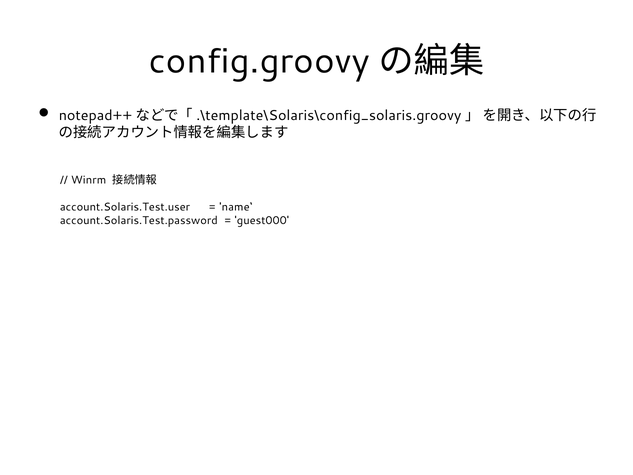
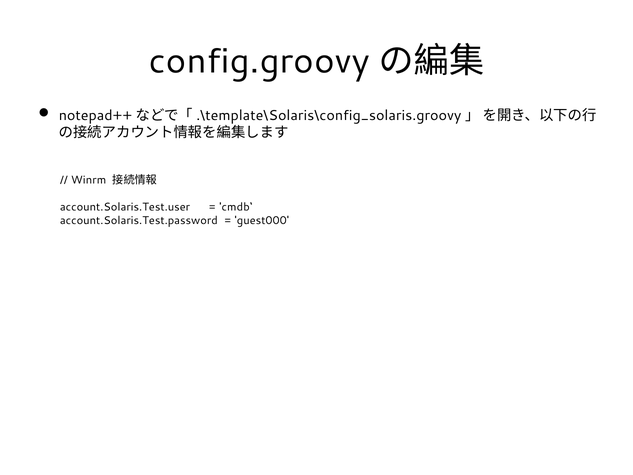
name‘: name‘ -> cmdb‘ (236, 207)
